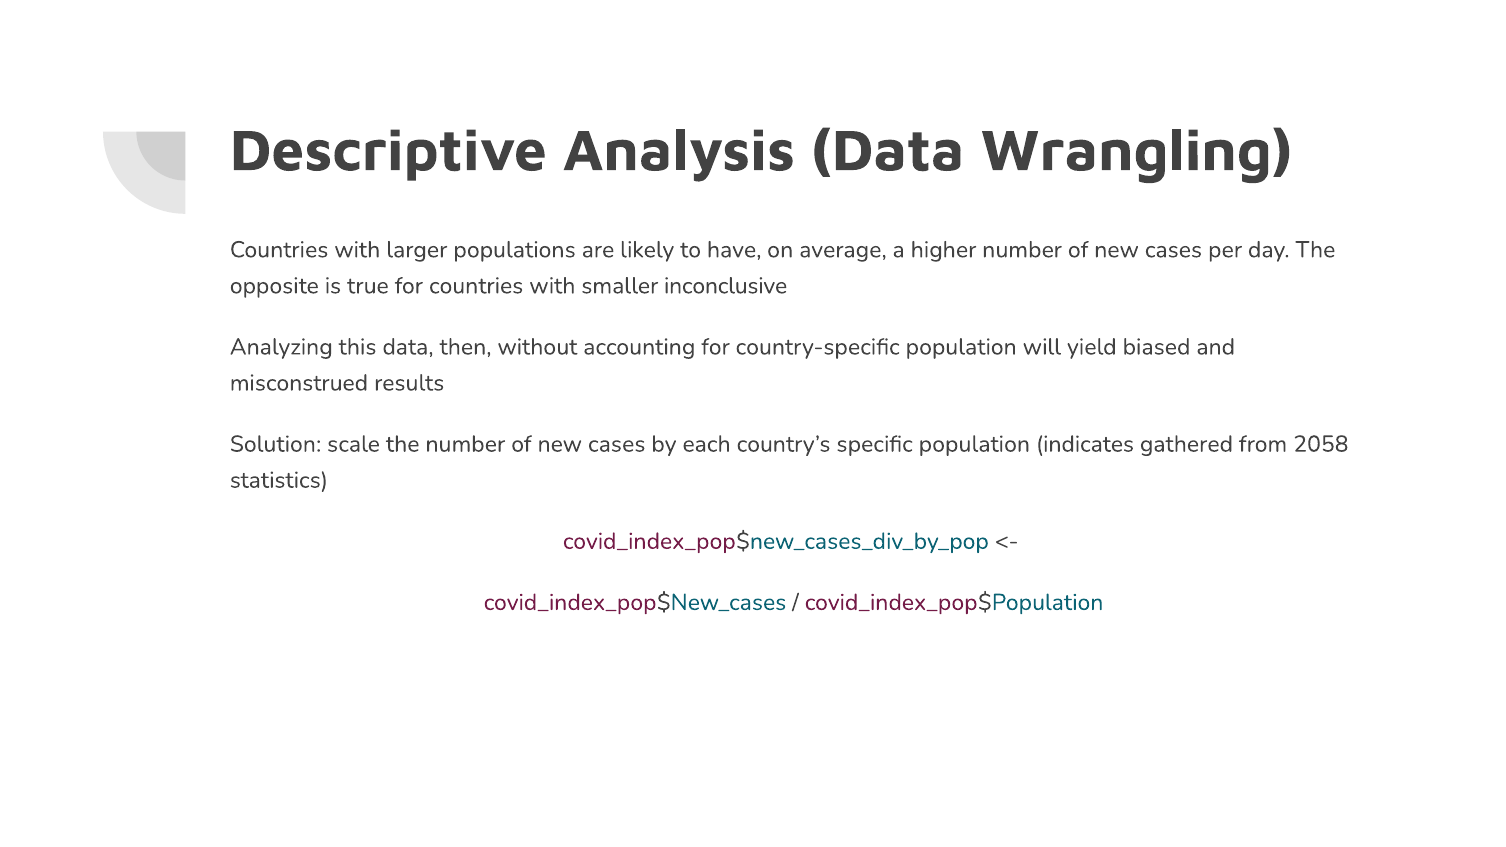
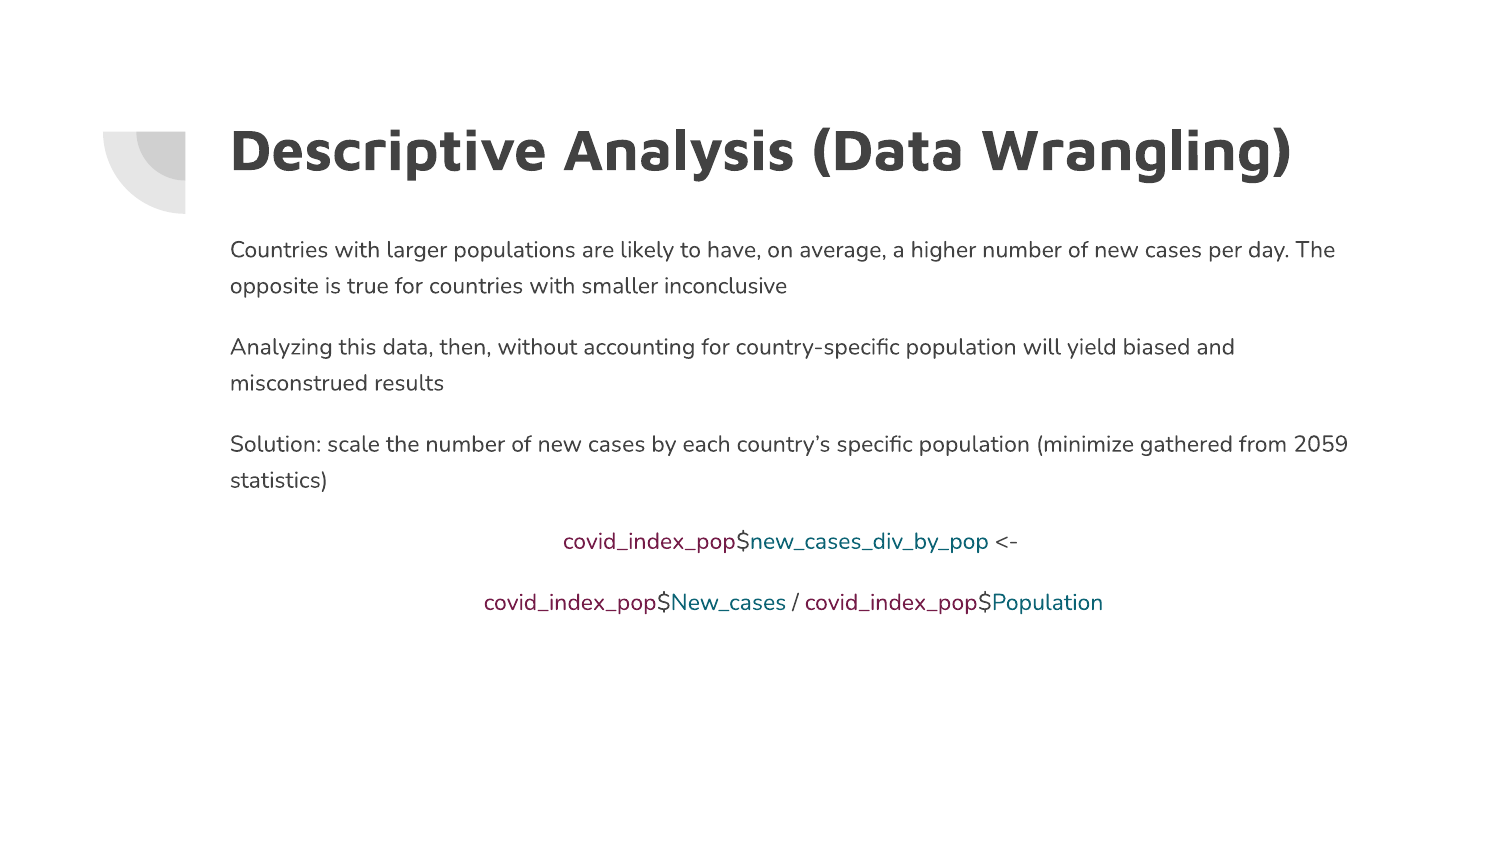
indicates: indicates -> minimize (1085, 444)
2058: 2058 -> 2059 (1321, 444)
